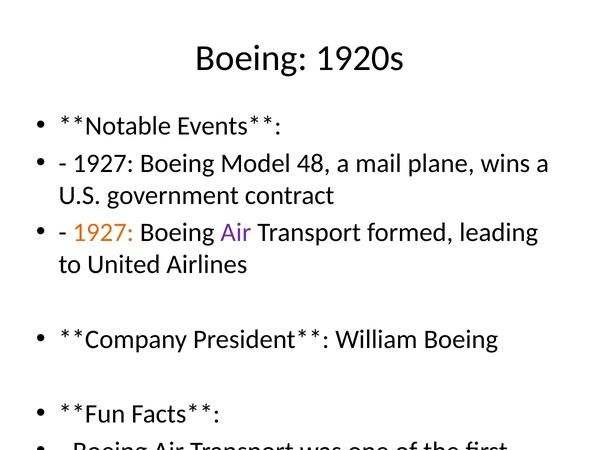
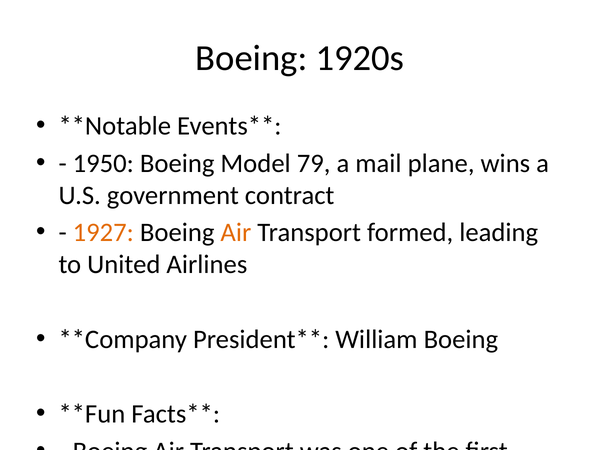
1927: 1927 -> 1950 (103, 163)
48: 48 -> 79 (314, 163)
Air colour: purple -> orange (236, 233)
